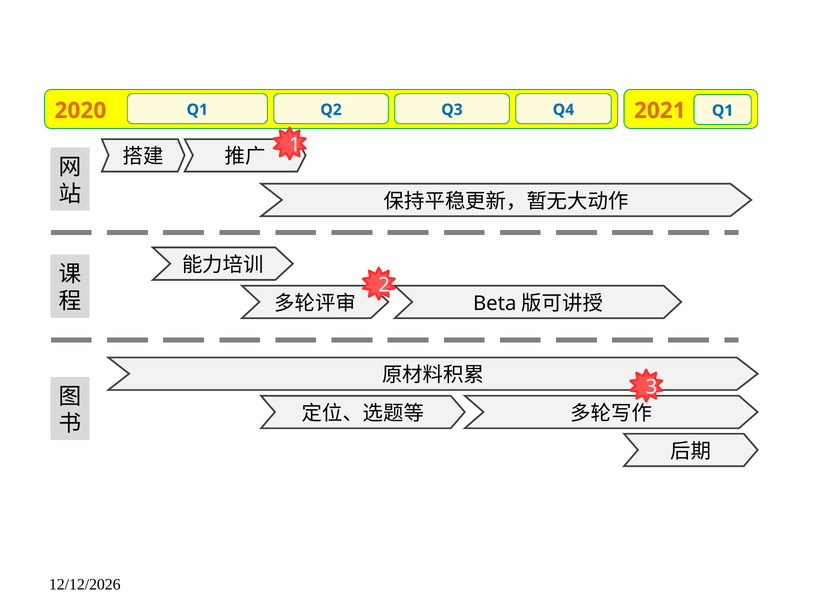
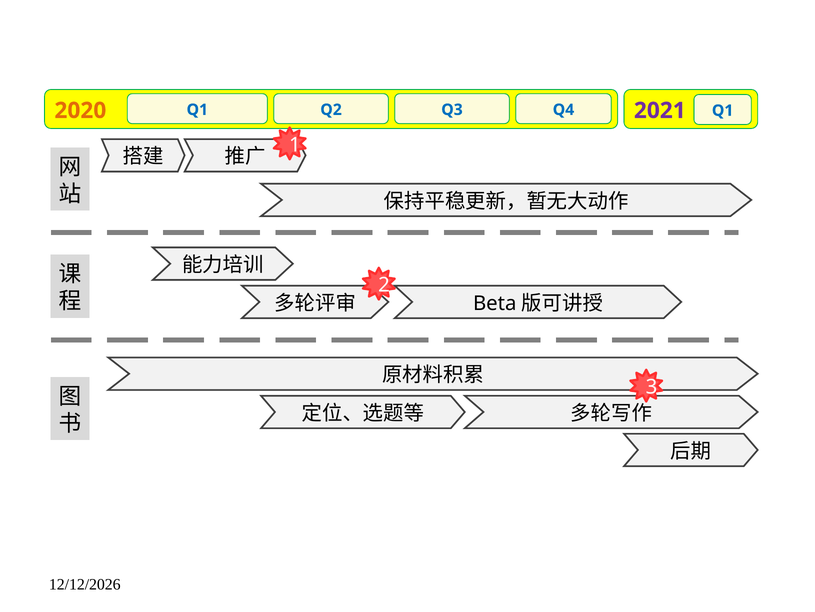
2021 colour: orange -> purple (660, 110)
